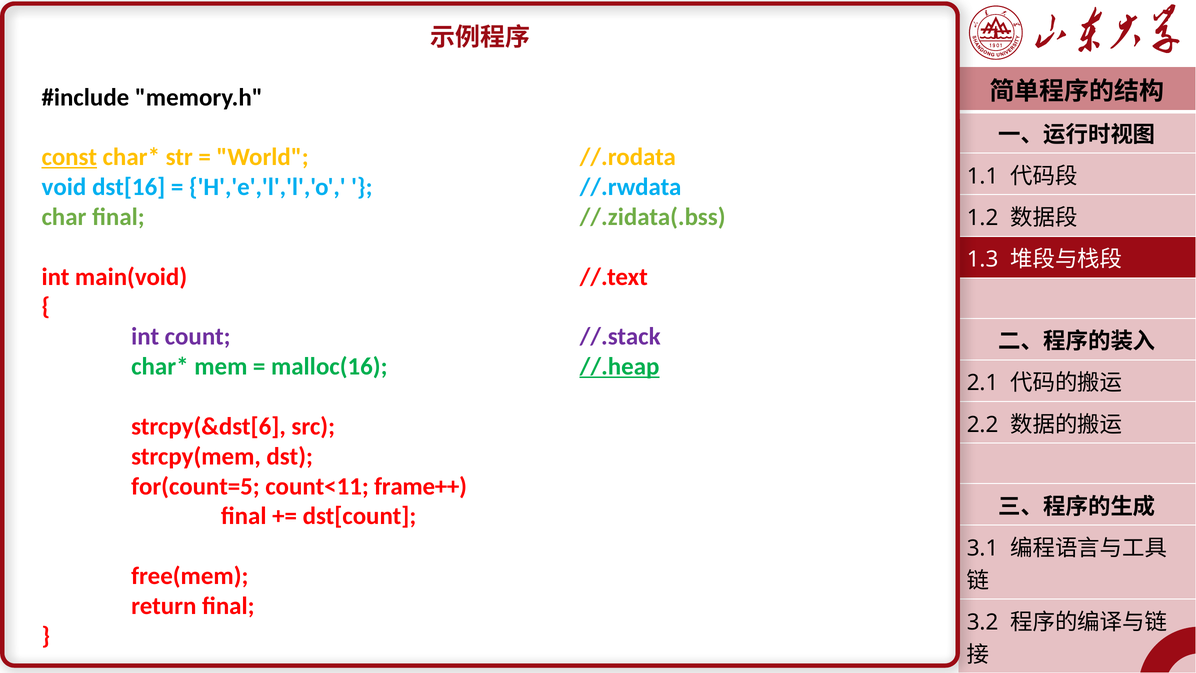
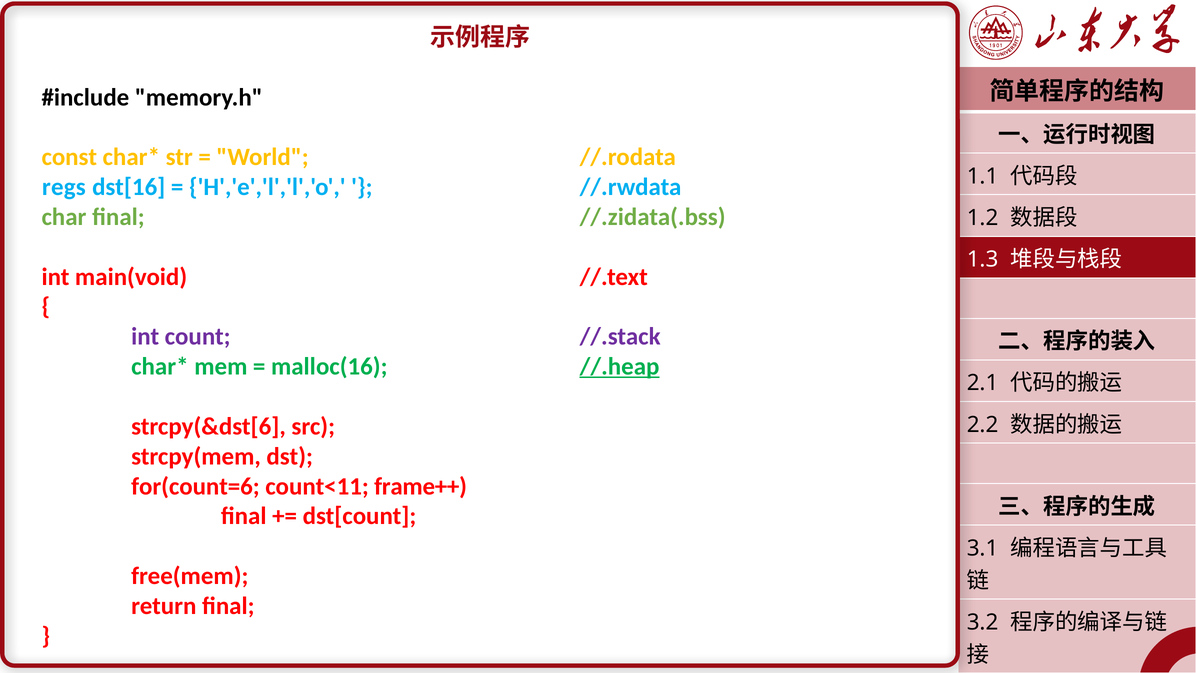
const underline: present -> none (69, 157)
void: void -> regs (64, 187)
for(count=5: for(count=5 -> for(count=6 (195, 486)
